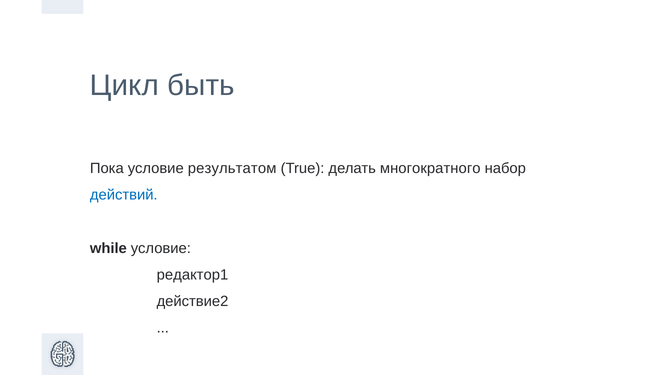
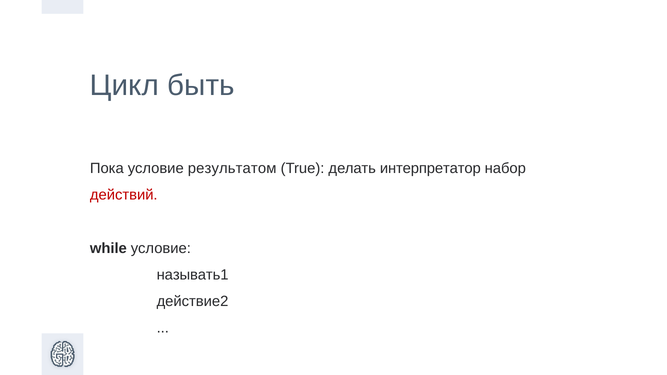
многократного: многократного -> интерпретатор (430, 168)
действий colour: blue -> red (124, 195)
редактор1: редактор1 -> называть1 (193, 275)
